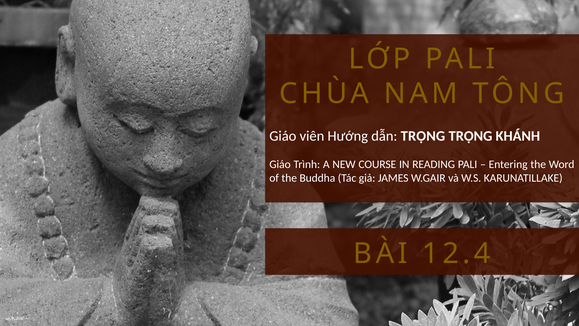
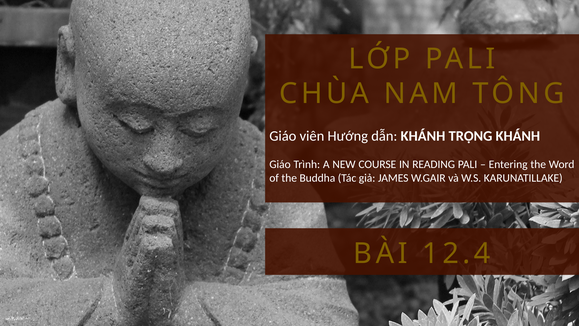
dẫn TRỌNG: TRỌNG -> KHÁNH (423, 136)
